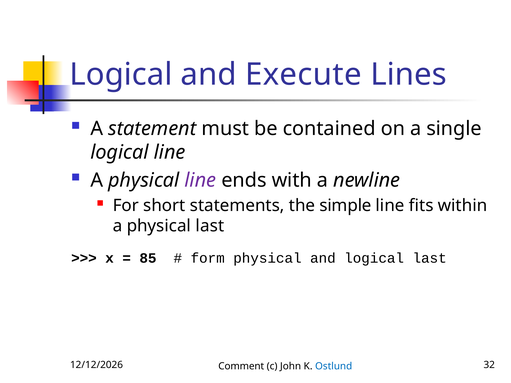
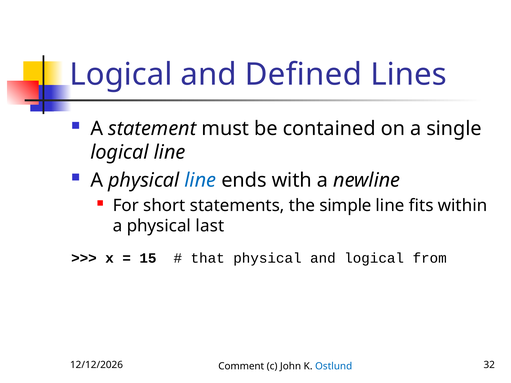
Execute: Execute -> Defined (303, 75)
line colour: purple -> blue (200, 180)
85: 85 -> 15 (148, 258)
form: form -> that (208, 258)
logical last: last -> from (430, 258)
